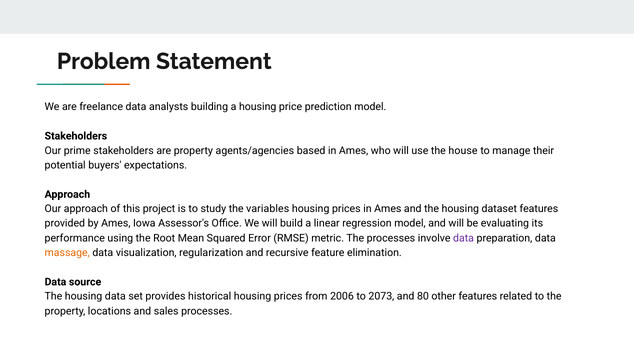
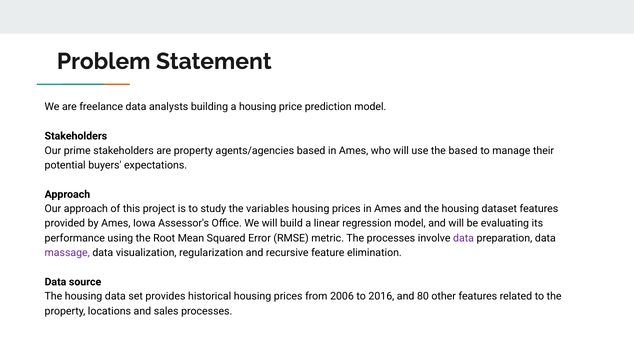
the house: house -> based (463, 150)
massage colour: orange -> purple (67, 252)
2073: 2073 -> 2016 (381, 296)
